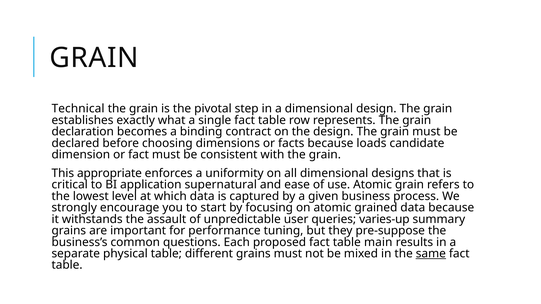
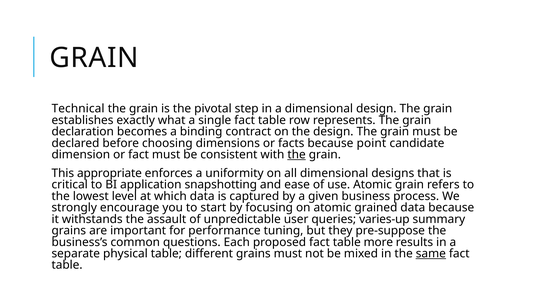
loads: loads -> point (371, 143)
the underline: none -> present (297, 155)
supernatural: supernatural -> snapshotting (221, 185)
main: main -> more (378, 242)
